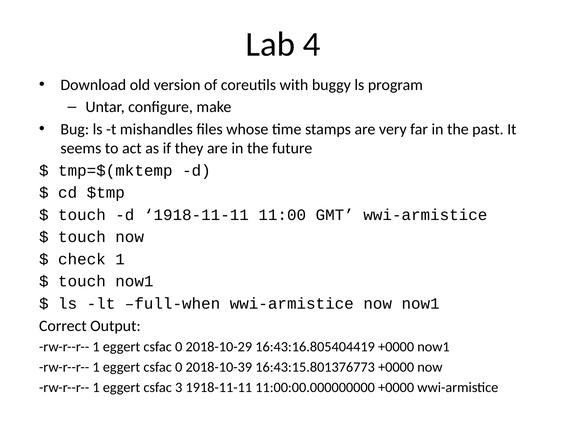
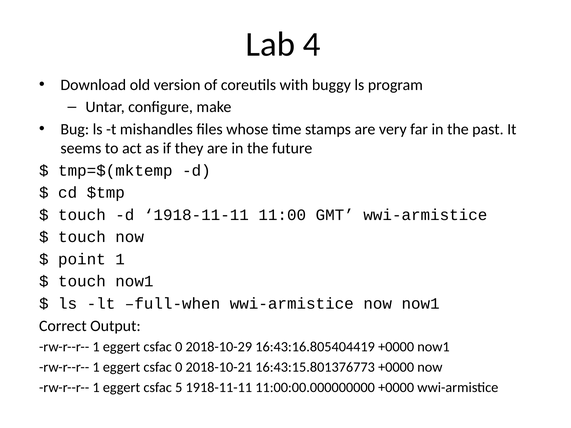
check: check -> point (82, 259)
2018-10-39: 2018-10-39 -> 2018-10-21 (219, 367)
3: 3 -> 5 (179, 388)
